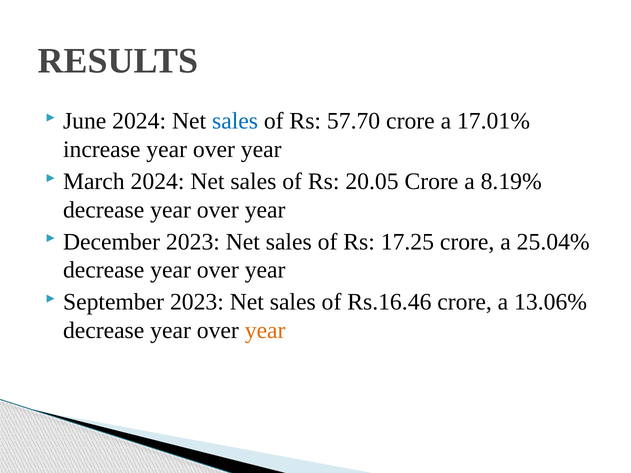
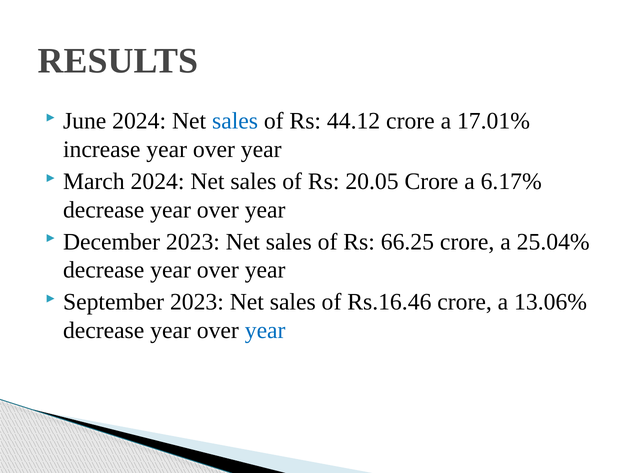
57.70: 57.70 -> 44.12 (354, 121)
8.19%: 8.19% -> 6.17% (511, 182)
17.25: 17.25 -> 66.25 (407, 242)
year colour: orange -> blue (265, 331)
